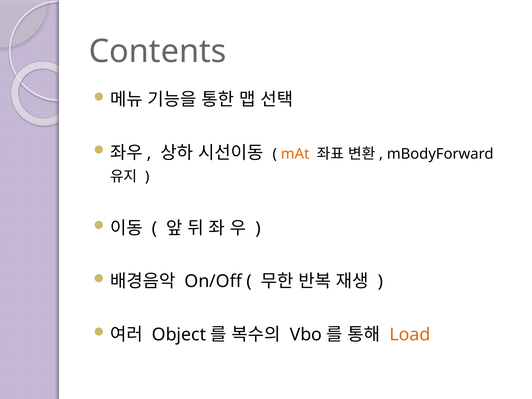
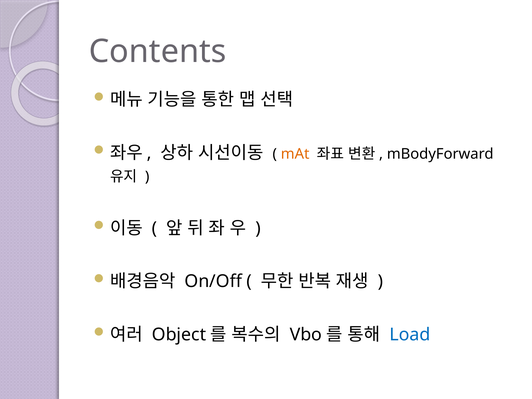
Load colour: orange -> blue (410, 335)
